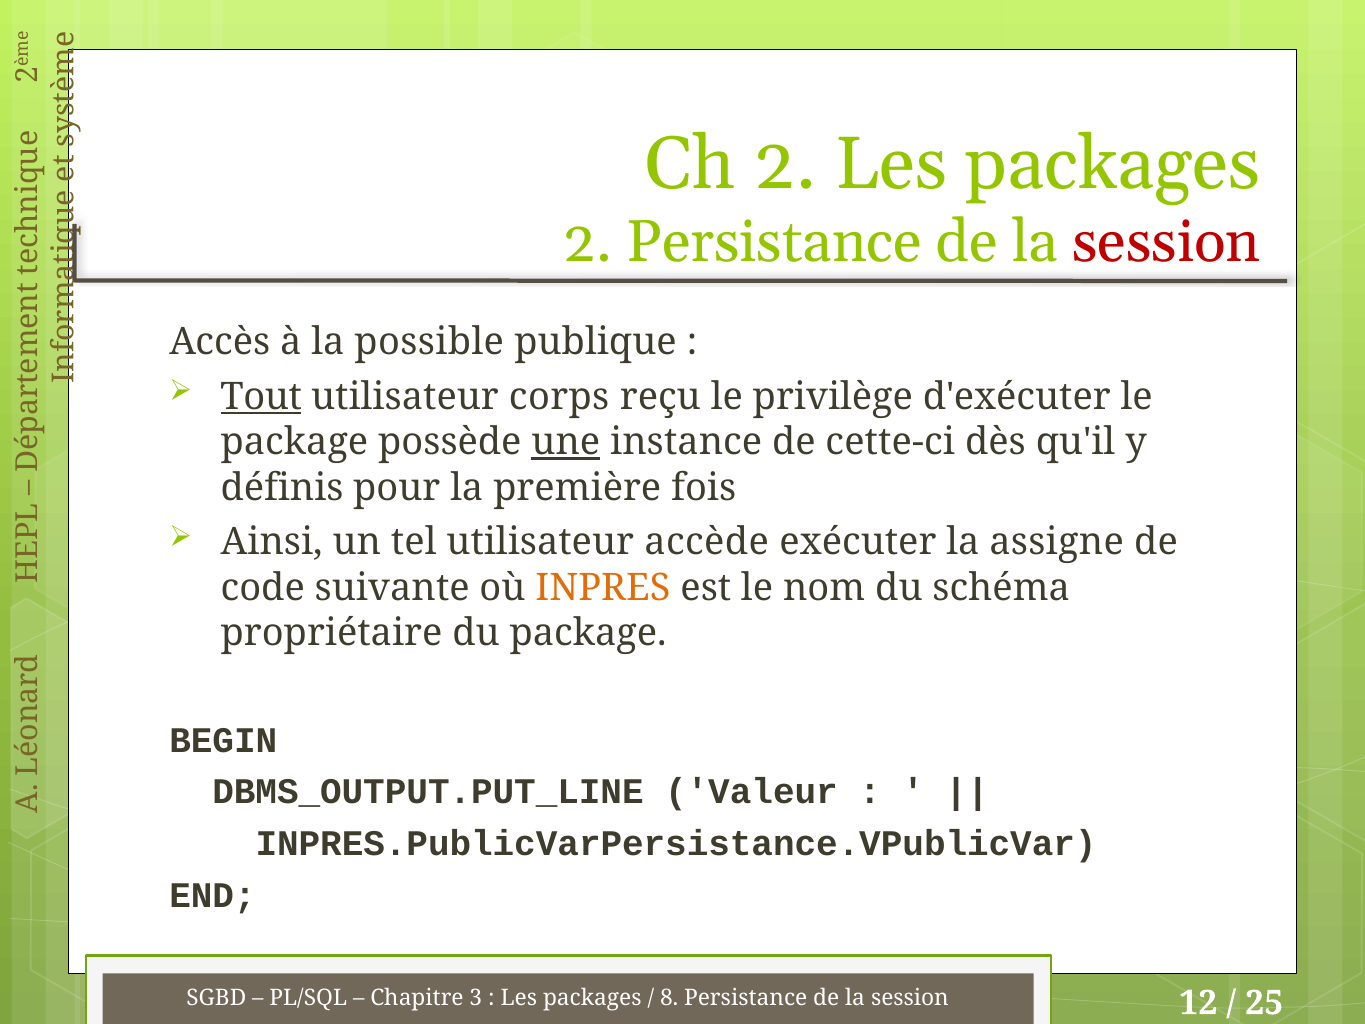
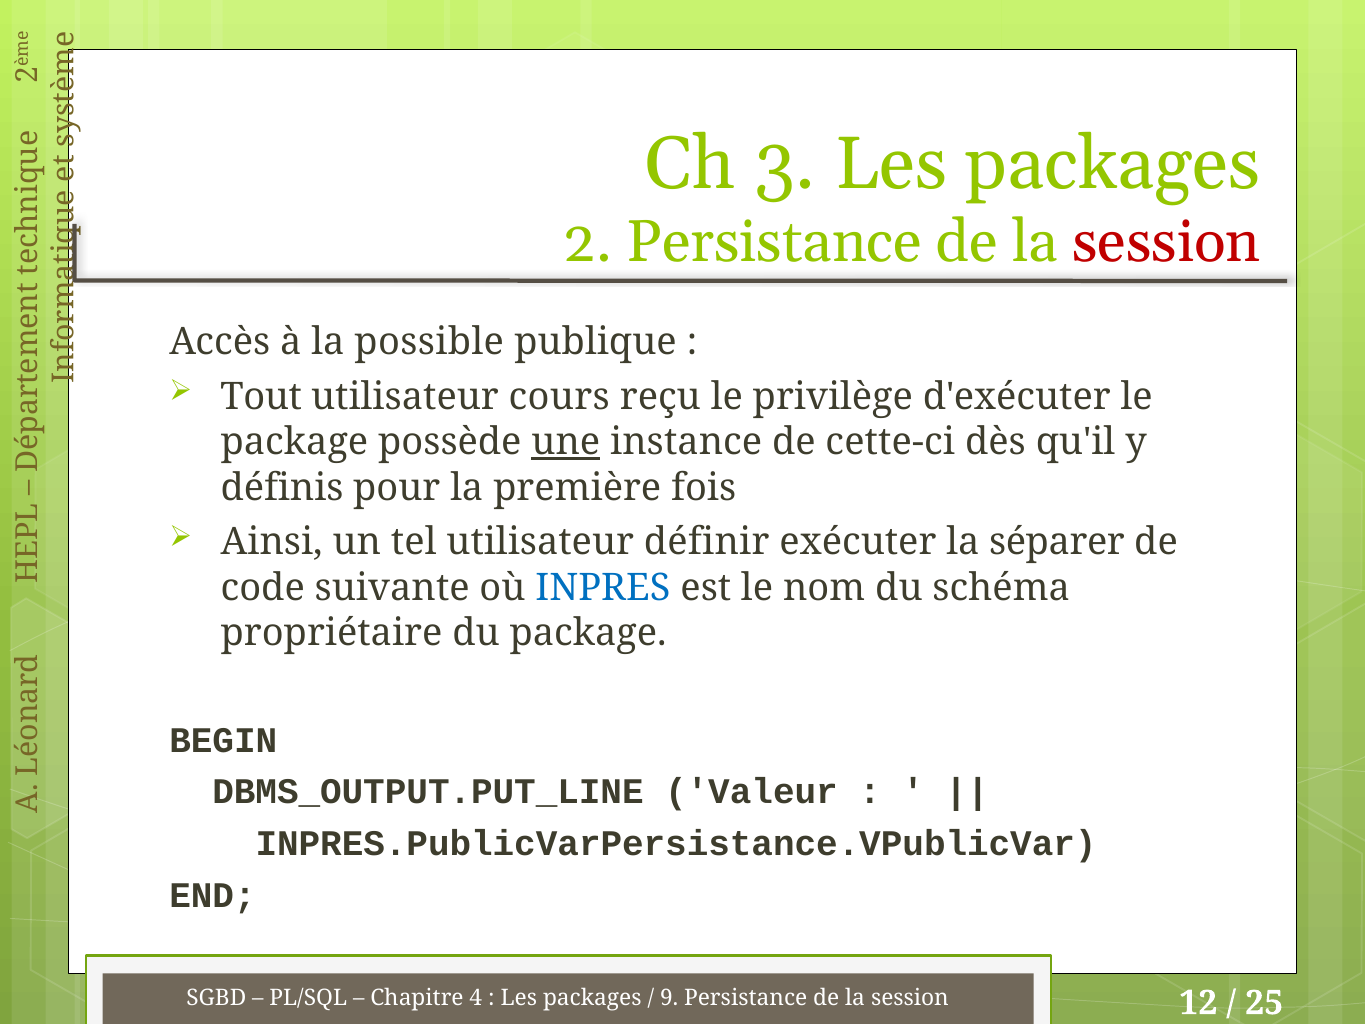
Ch 2: 2 -> 3 (785, 164)
Tout underline: present -> none (261, 397)
corps: corps -> cours (559, 397)
accède: accède -> définir (707, 542)
assigne: assigne -> séparer (1057, 542)
INPRES colour: orange -> blue (603, 588)
3: 3 -> 4 (476, 998)
8: 8 -> 9 (669, 998)
